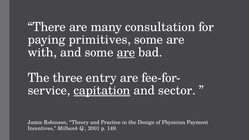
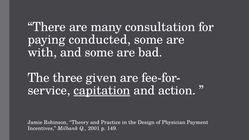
primitives: primitives -> conducted (100, 40)
are underline: present -> none (126, 52)
entry: entry -> given (101, 78)
sector: sector -> action (177, 90)
